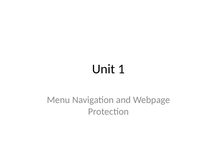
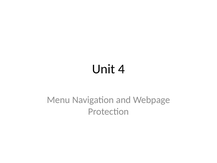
1: 1 -> 4 (121, 69)
